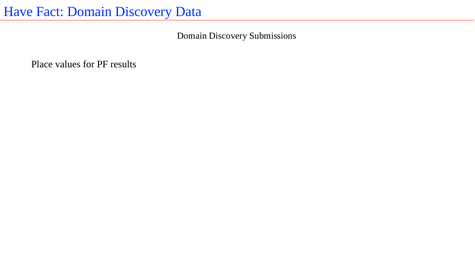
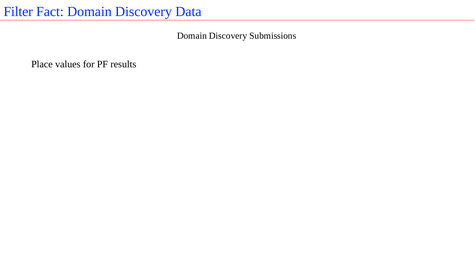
Have: Have -> Filter (18, 12)
